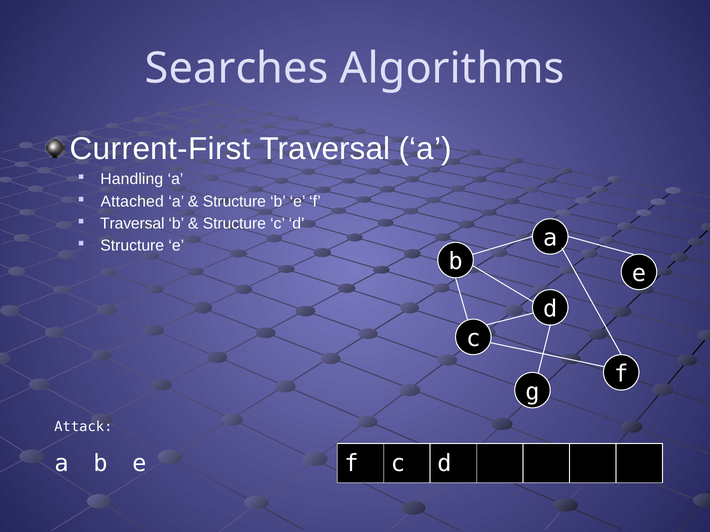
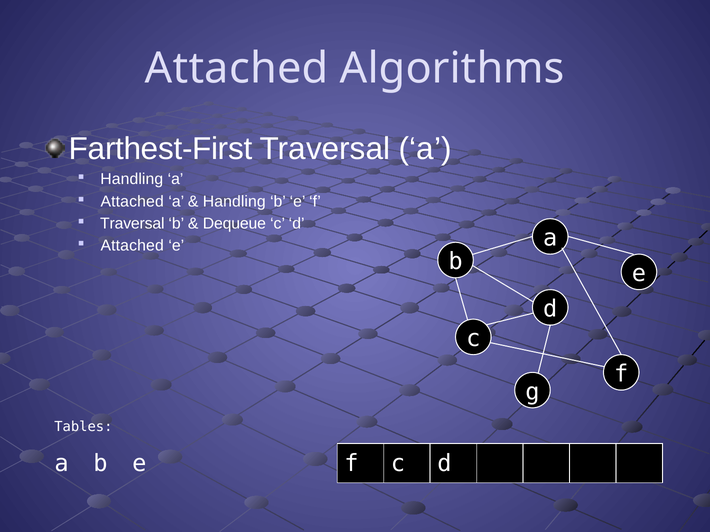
Searches: Searches -> Attached (237, 69)
Current-First: Current-First -> Farthest-First (161, 149)
Structure: Structure -> Handling (234, 202)
Structure: Structure -> Dequeue (234, 224)
Structure: Structure -> Attached (132, 246)
Attack: Attack -> Tables (83, 427)
